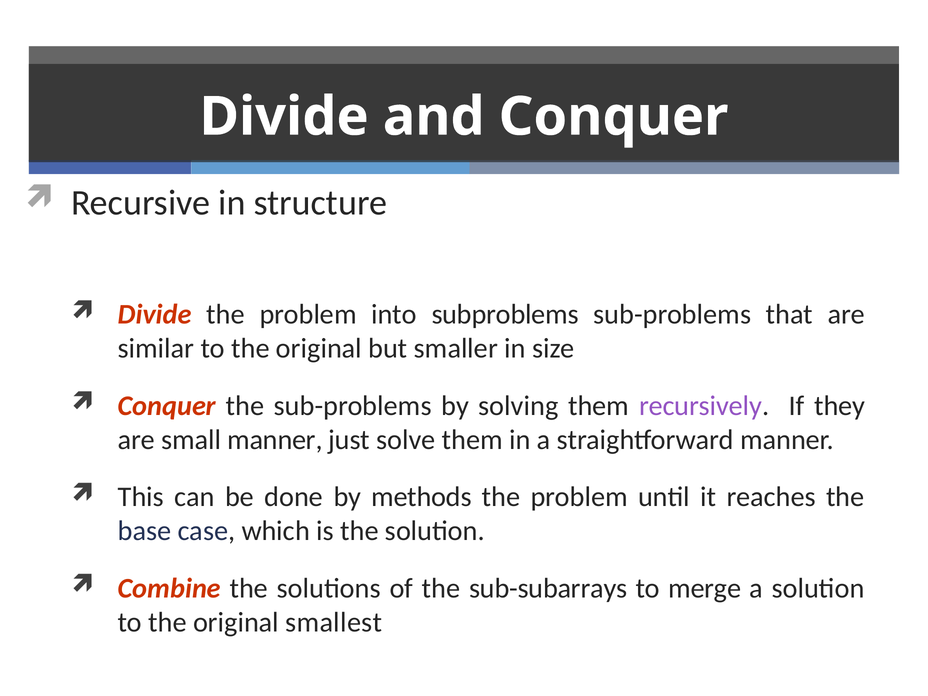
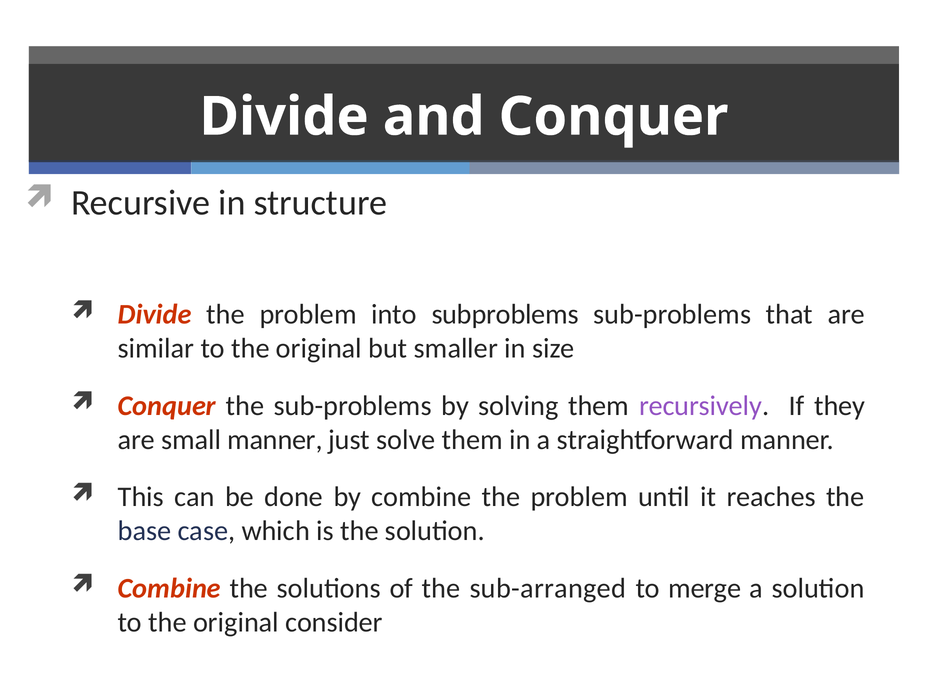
by methods: methods -> combine (421, 497)
sub-subarrays: sub-subarrays -> sub-arranged (548, 588)
smallest: smallest -> consider (334, 622)
